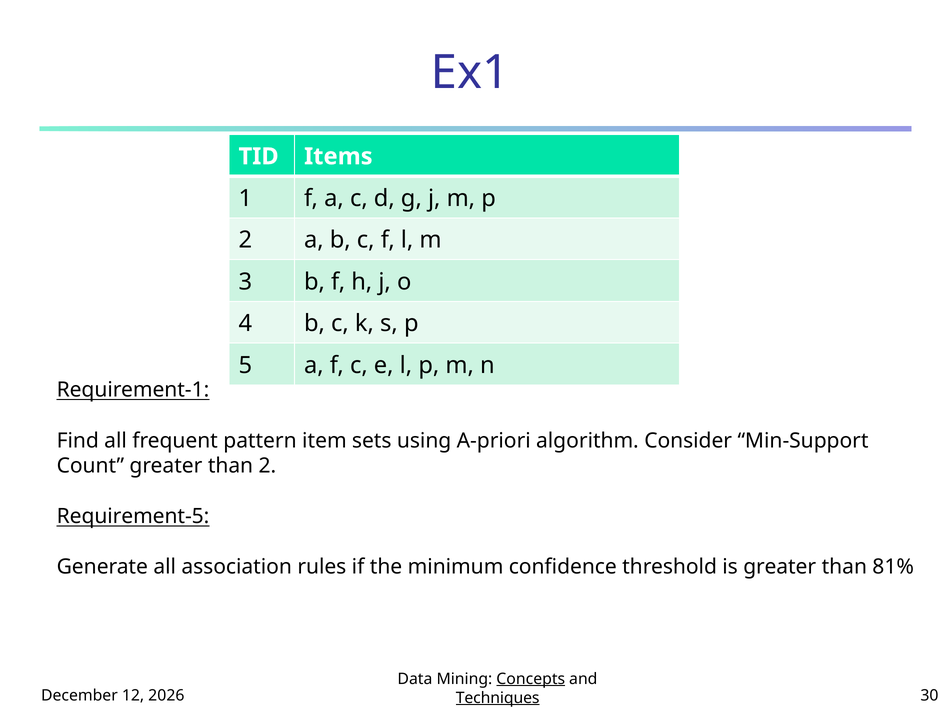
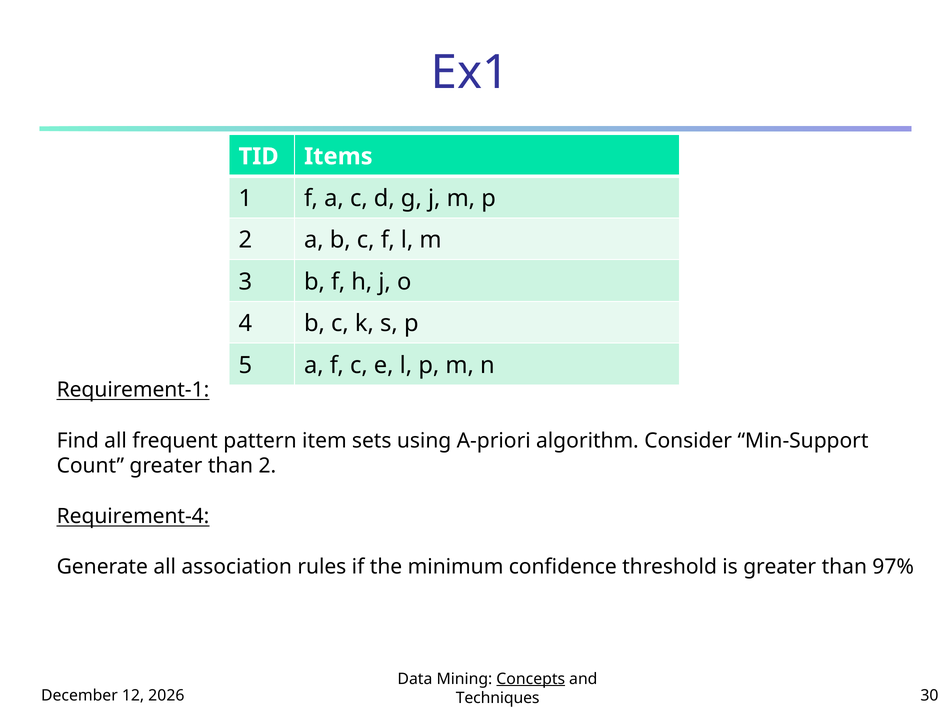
Requirement-5: Requirement-5 -> Requirement-4 (133, 516)
81%: 81% -> 97% (893, 567)
Techniques underline: present -> none (498, 698)
